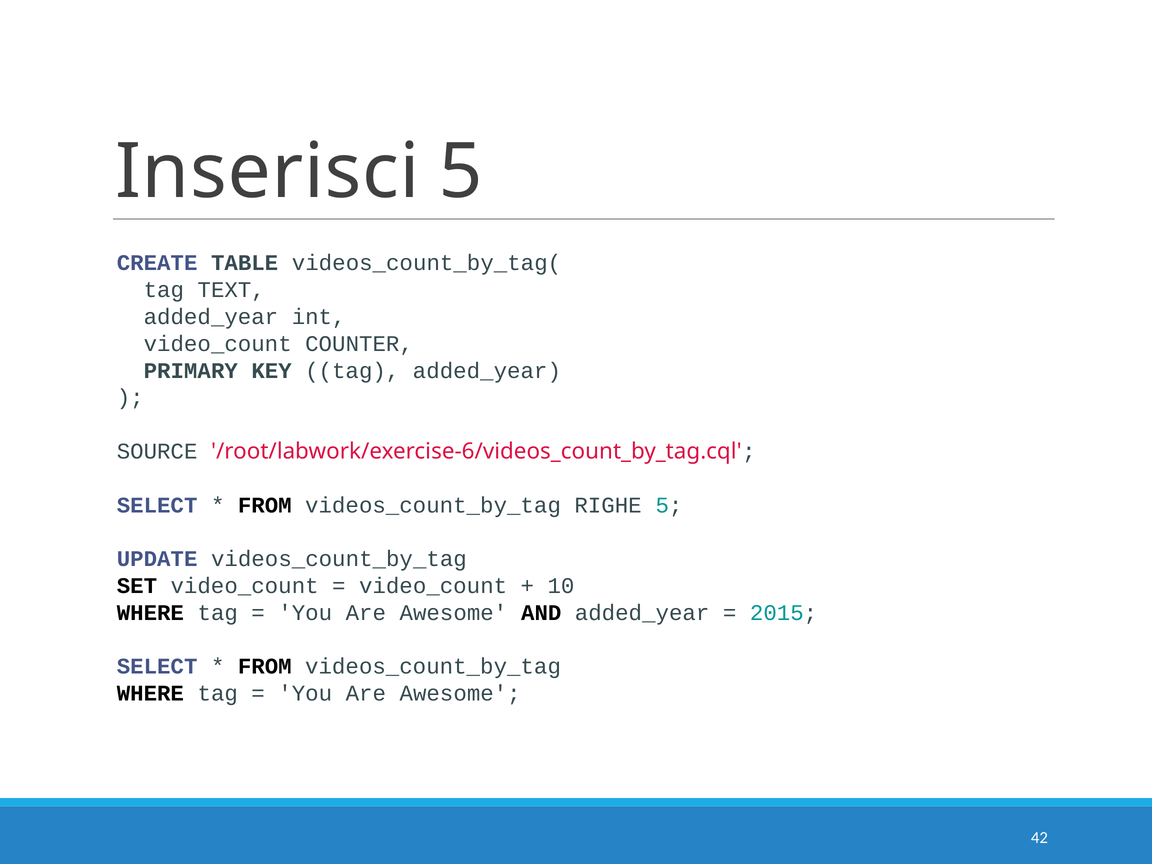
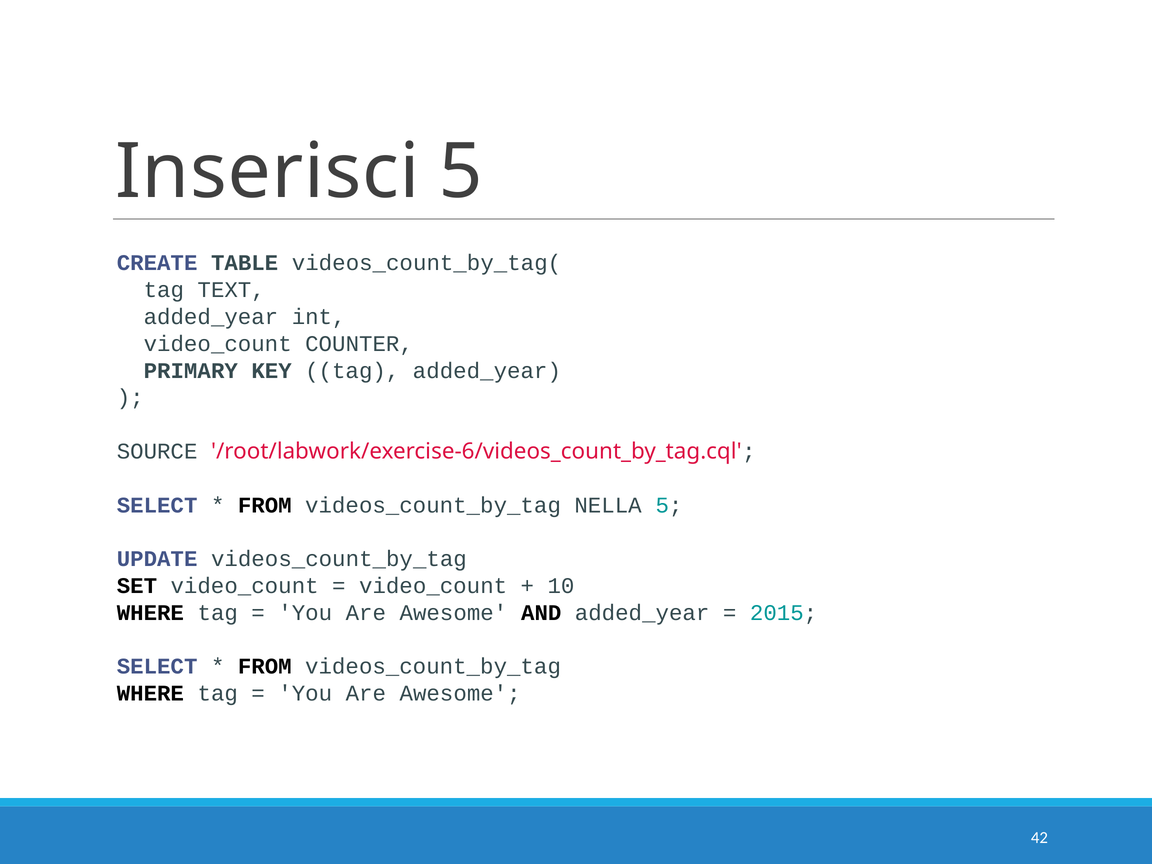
RIGHE: RIGHE -> NELLA (608, 505)
